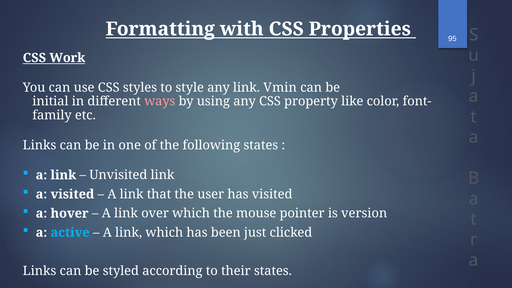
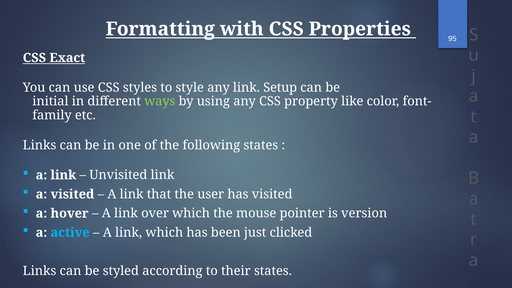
Work: Work -> Exact (67, 58)
Vmin: Vmin -> Setup (280, 88)
ways colour: pink -> light green (160, 101)
